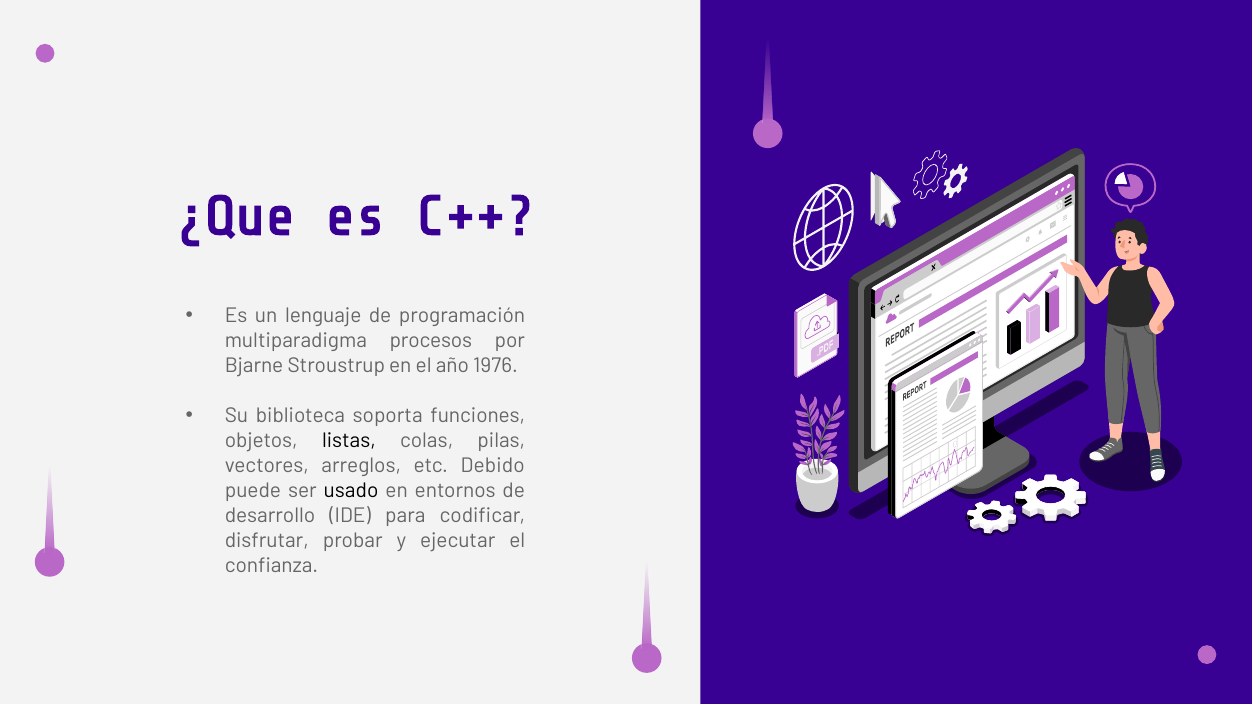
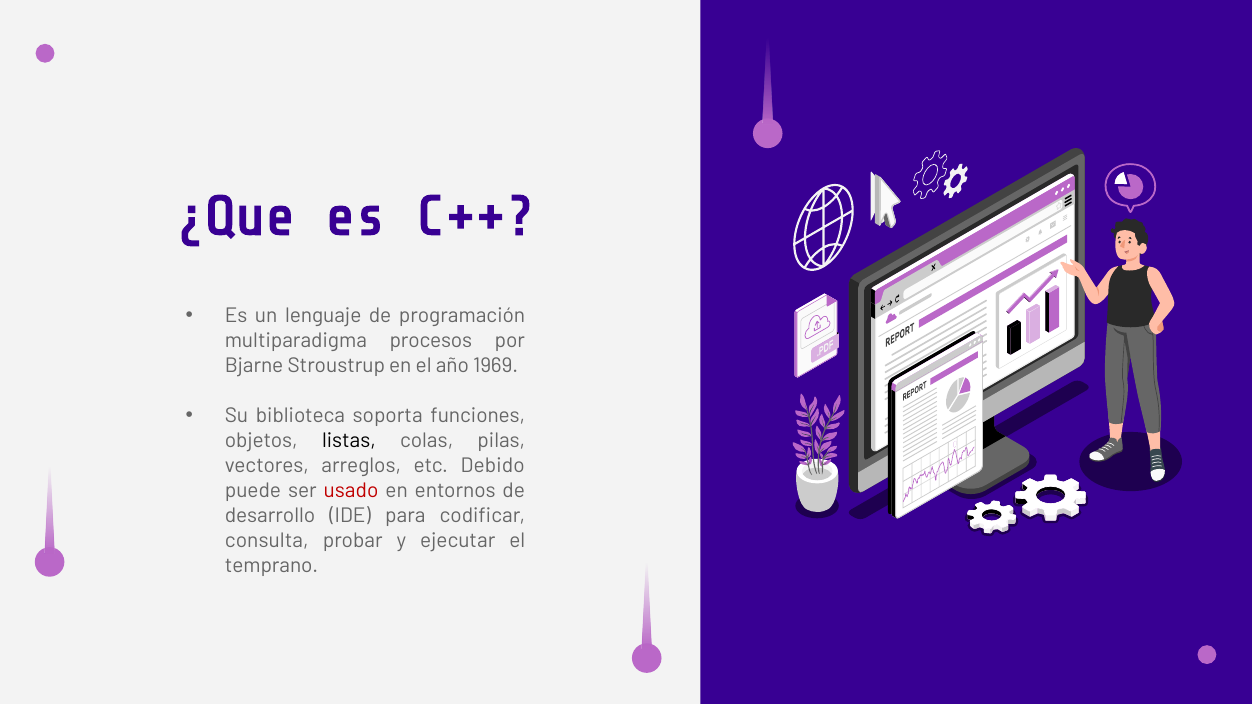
1976: 1976 -> 1969 (496, 366)
usado colour: black -> red (351, 491)
disfrutar: disfrutar -> consulta (267, 541)
confianza: confianza -> temprano (272, 566)
